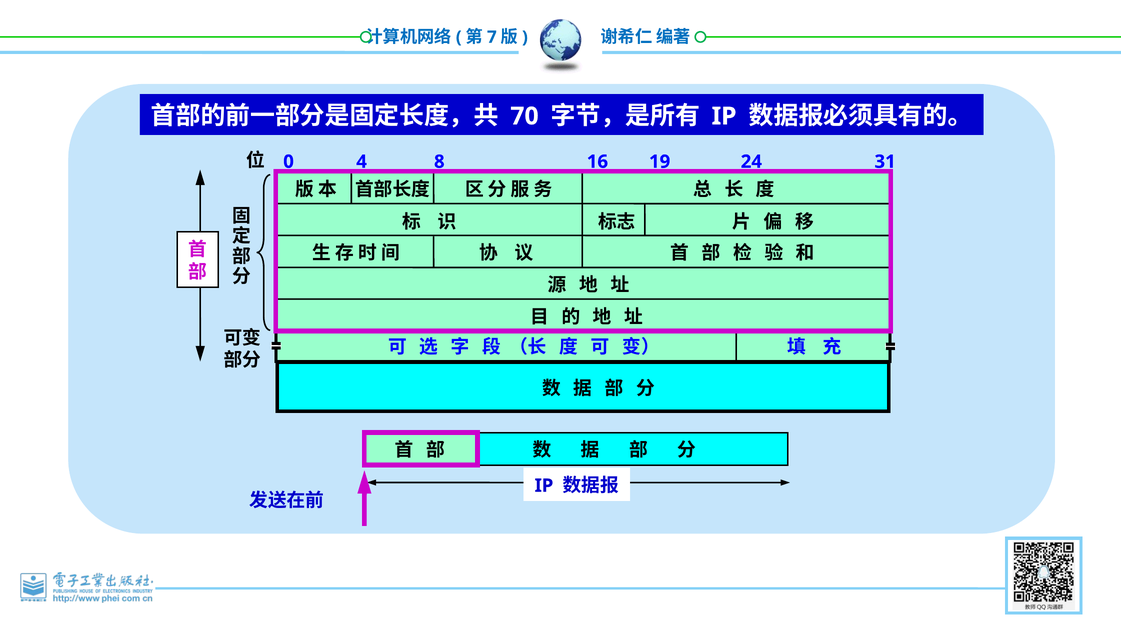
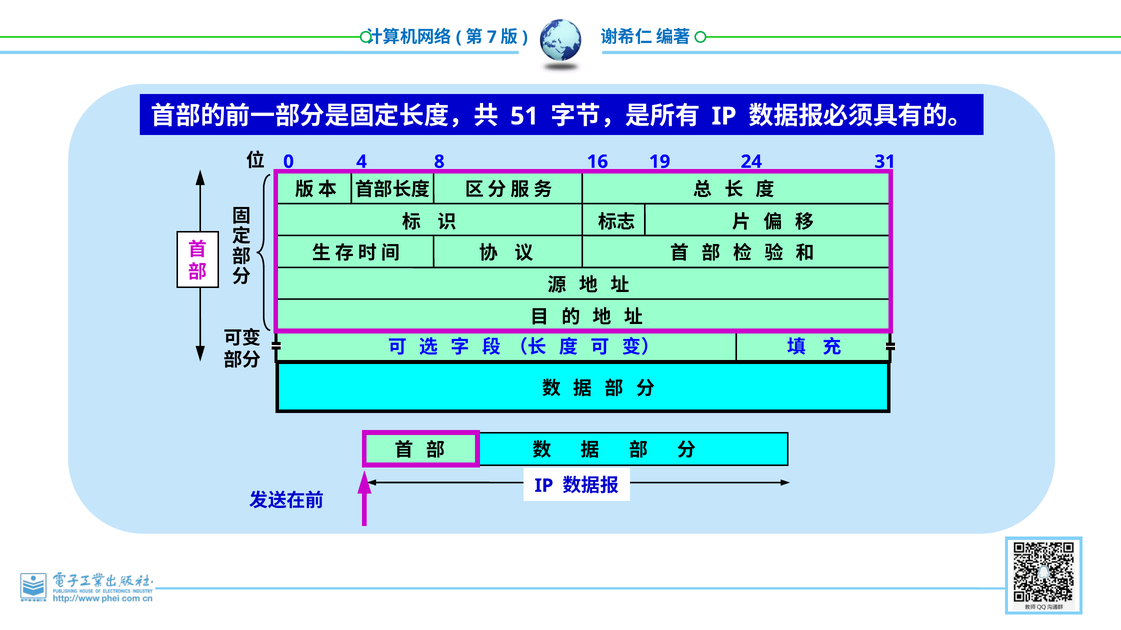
70: 70 -> 51 (524, 116)
